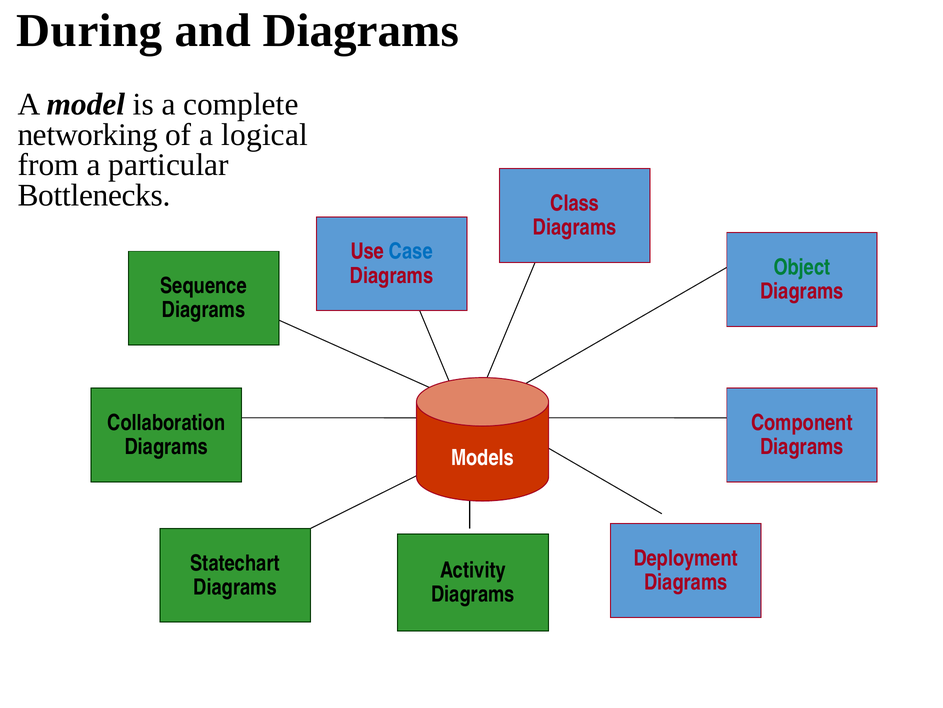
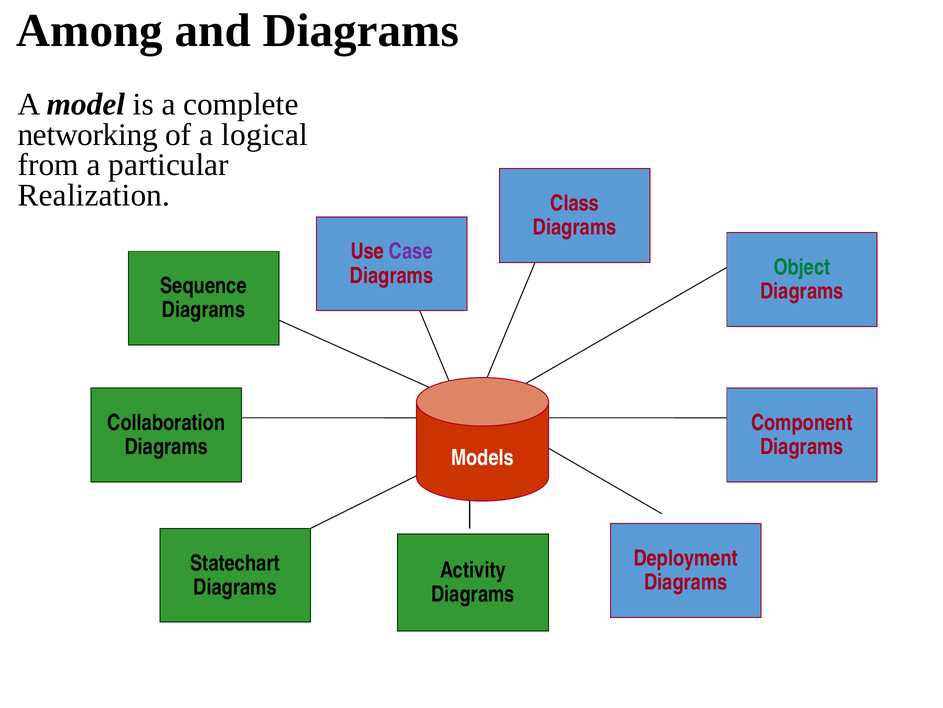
During: During -> Among (90, 31)
Bottlenecks: Bottlenecks -> Realization (94, 195)
Case colour: blue -> purple (411, 251)
